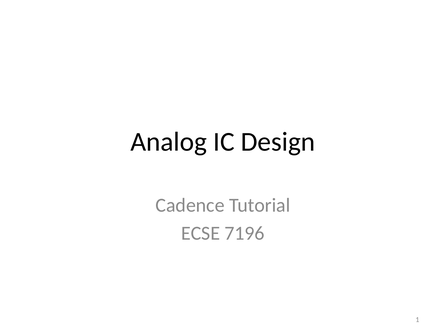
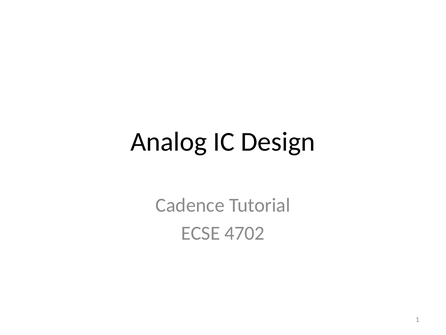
7196: 7196 -> 4702 (245, 233)
